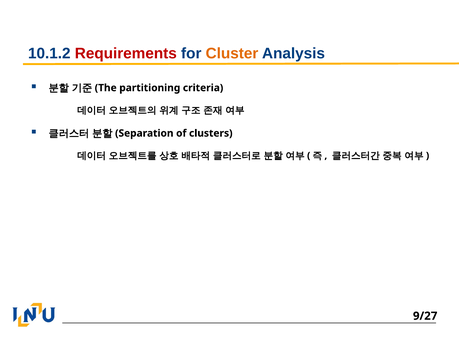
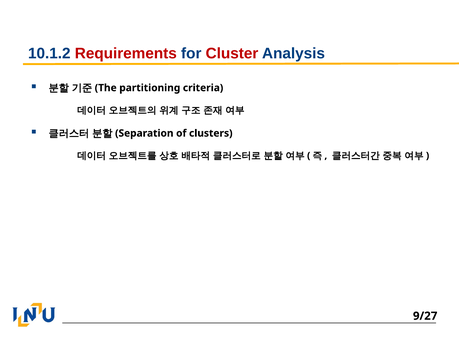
Cluster colour: orange -> red (232, 54)
